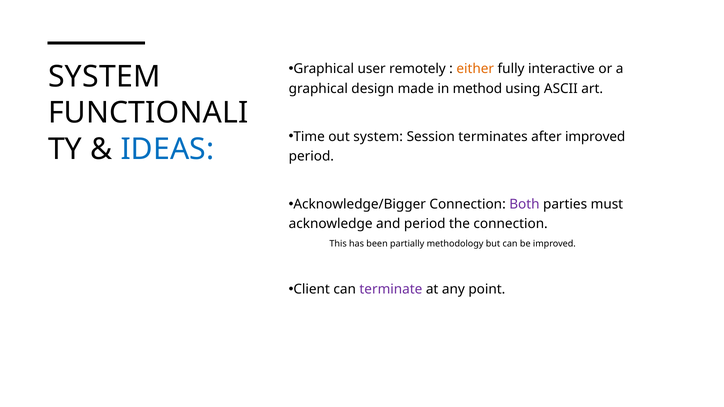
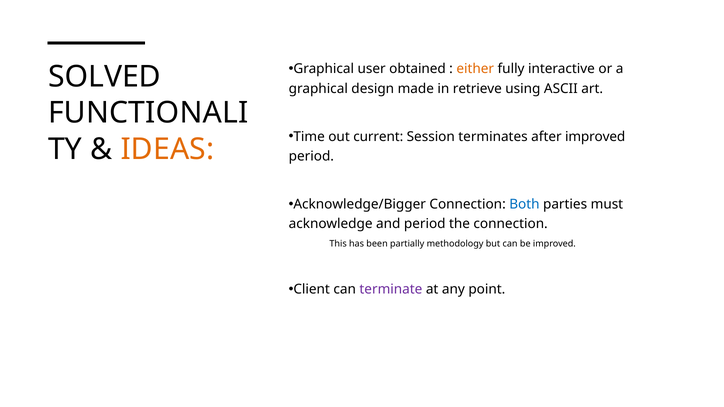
remotely: remotely -> obtained (417, 69)
SYSTEM: SYSTEM -> SOLVED (104, 77)
method: method -> retrieve (477, 89)
out system: system -> current (378, 137)
IDEAS colour: blue -> orange (167, 149)
Both colour: purple -> blue (524, 204)
